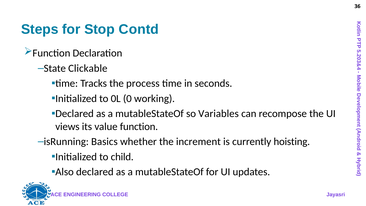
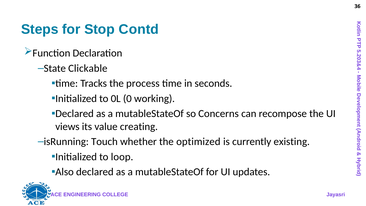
Variables: Variables -> Concerns (219, 114)
value function: function -> creating (139, 126)
Basics: Basics -> Touch (104, 142)
increment: increment -> optimized (198, 142)
hoisting: hoisting -> existing (292, 142)
child: child -> loop (122, 157)
